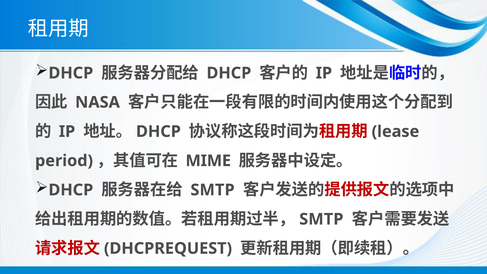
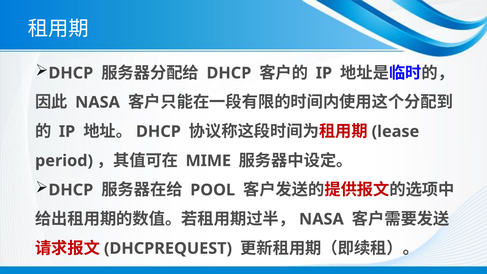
SMTP: SMTP -> POOL (213, 190)
SMTP: SMTP -> NASA (321, 219)
